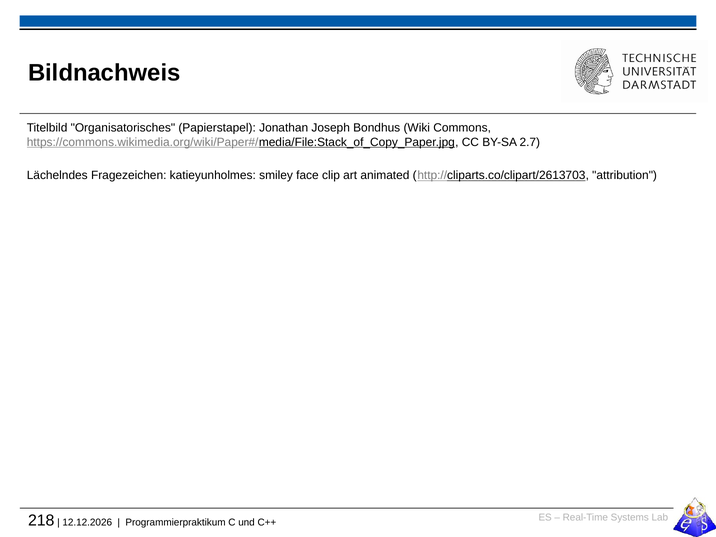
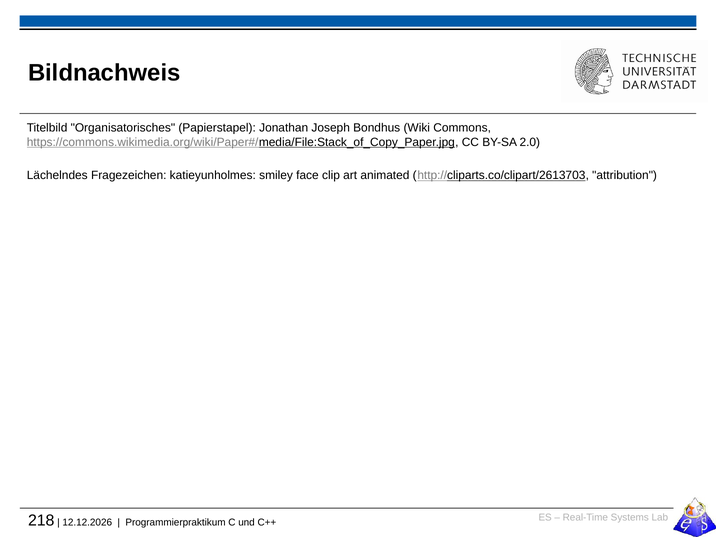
2.7: 2.7 -> 2.0 (530, 142)
